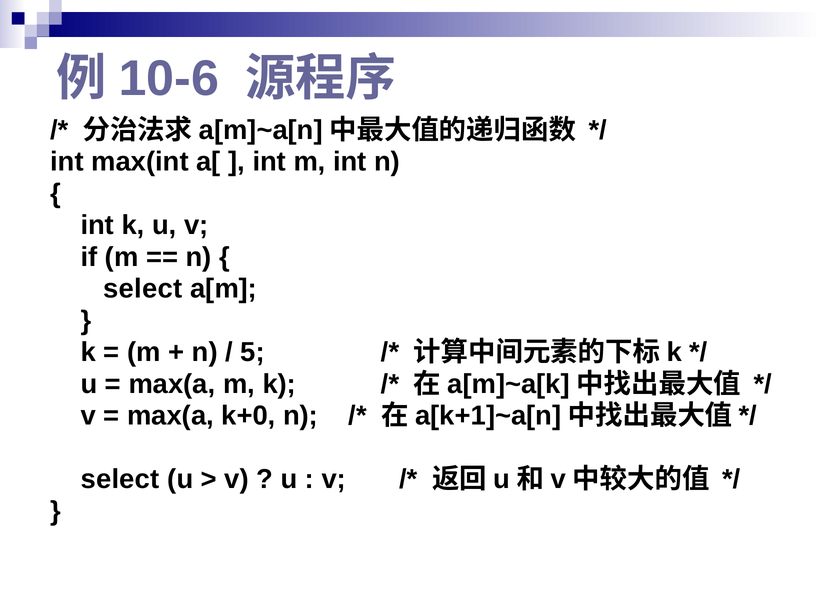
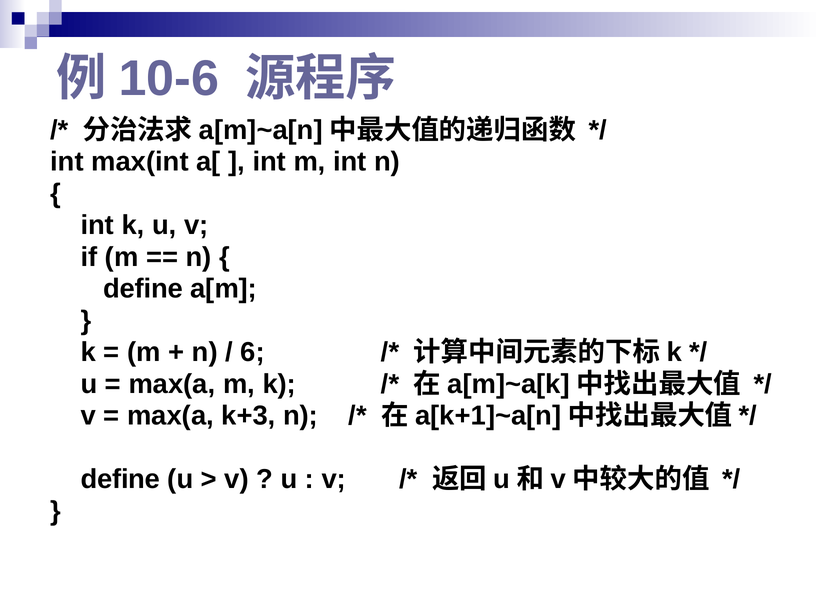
select: select -> define (143, 289)
5: 5 -> 6 (253, 353)
k+0: k+0 -> k+3 (249, 416)
select: select -> define (120, 480)
